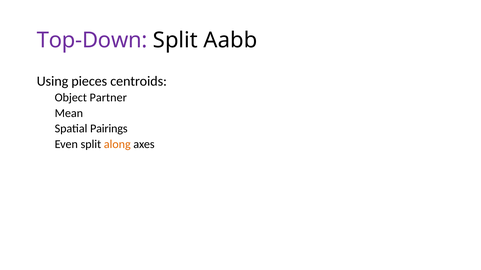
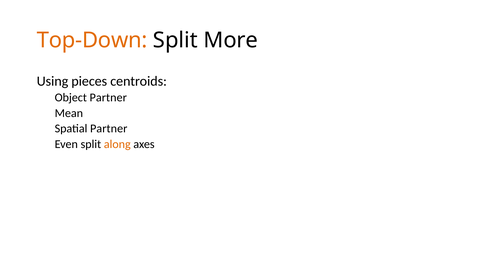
Top-Down colour: purple -> orange (92, 40)
Aabb: Aabb -> More (231, 40)
Spatial Pairings: Pairings -> Partner (109, 129)
